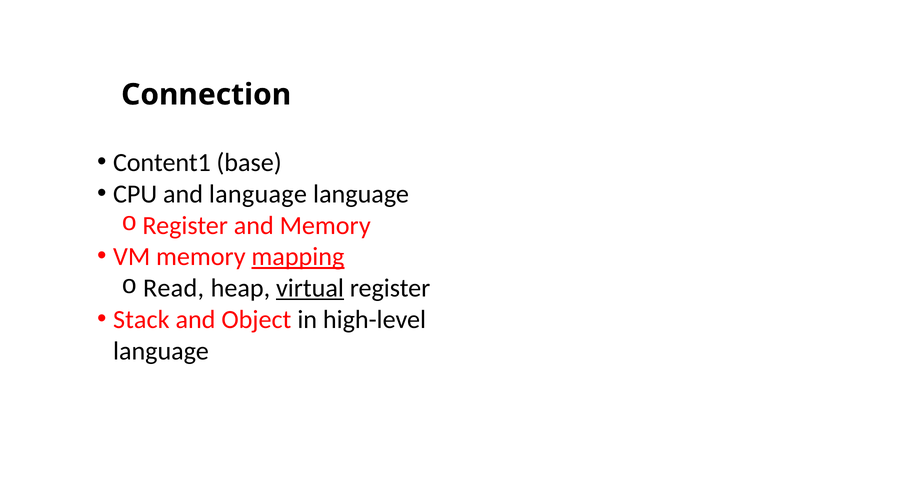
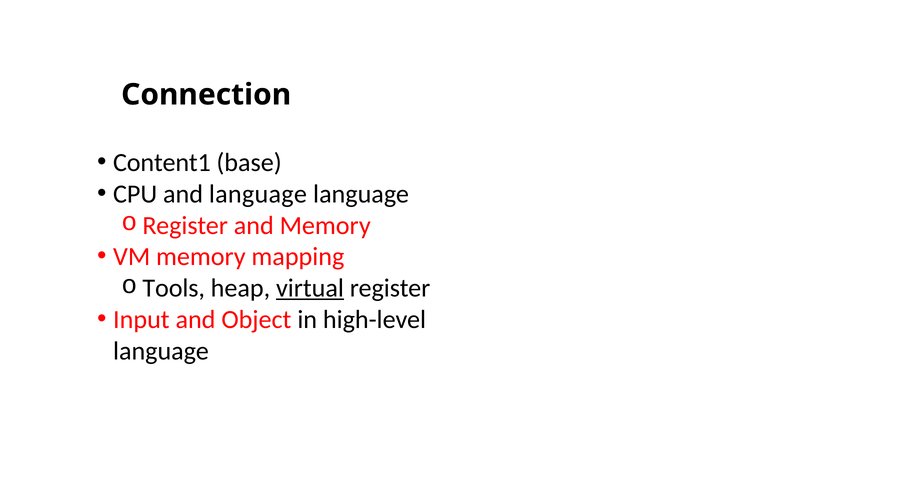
mapping underline: present -> none (298, 257)
Read: Read -> Tools (174, 288)
Stack: Stack -> Input (141, 320)
